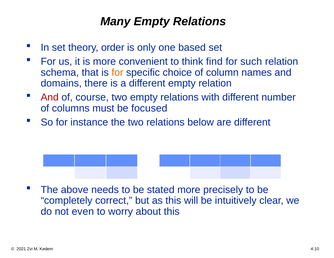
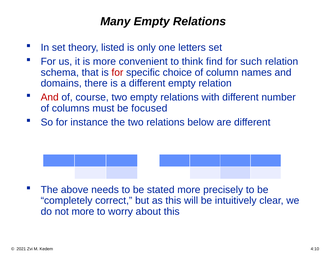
order: order -> listed (113, 48)
based: based -> letters (192, 48)
for colour: orange -> red (117, 72)
not even: even -> more (83, 212)
